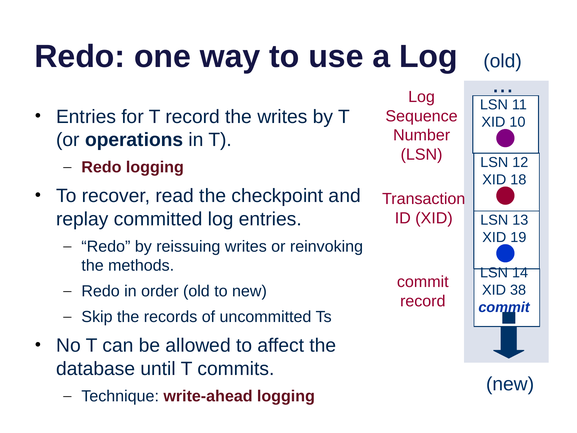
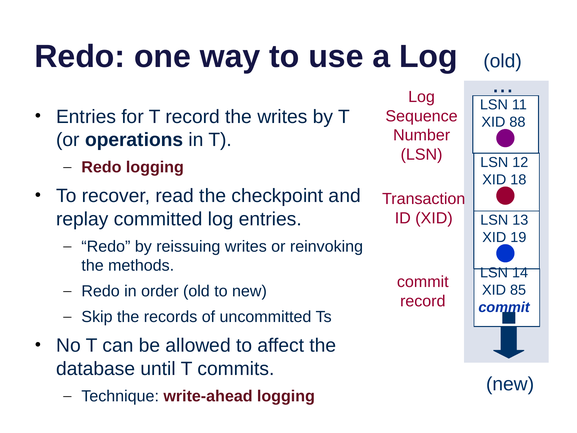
10: 10 -> 88 (517, 122)
38: 38 -> 85 (518, 290)
